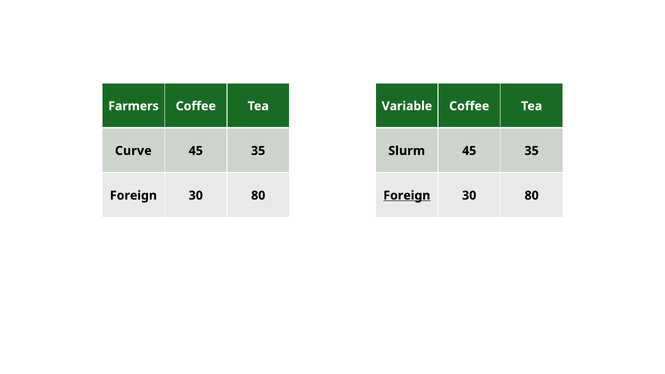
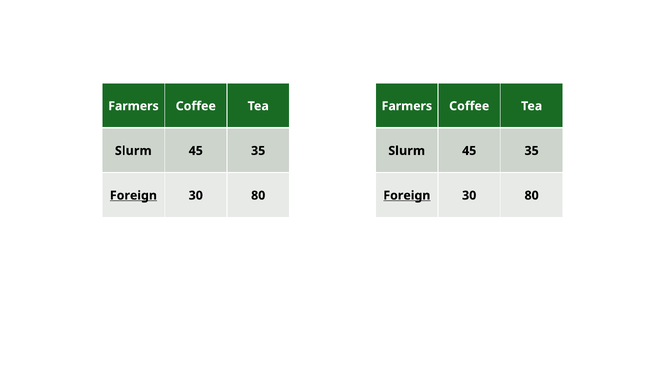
Variable: Variable -> Farmers (407, 106)
Curve: Curve -> Slurm (133, 151)
Foreign underline: none -> present (133, 196)
